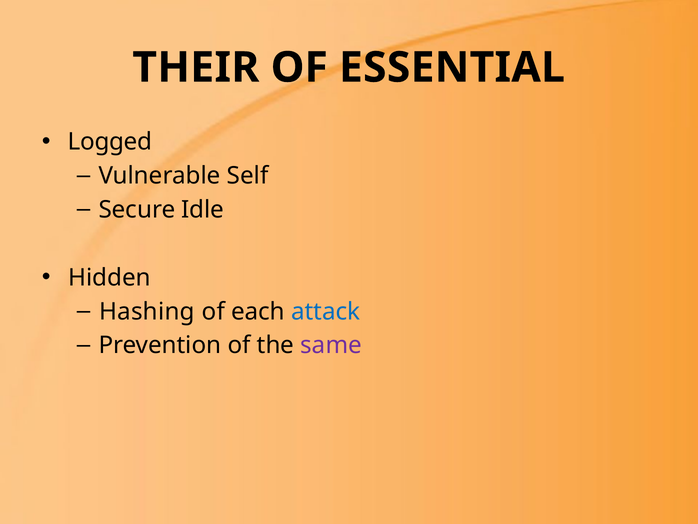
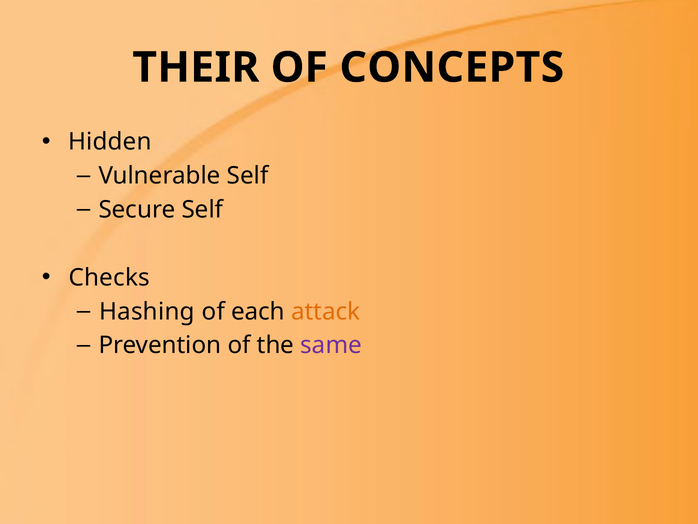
ESSENTIAL: ESSENTIAL -> CONCEPTS (452, 68)
Logged: Logged -> Hidden (110, 142)
Secure Idle: Idle -> Self (202, 210)
Hidden: Hidden -> Checks (109, 277)
attack colour: blue -> orange (326, 311)
